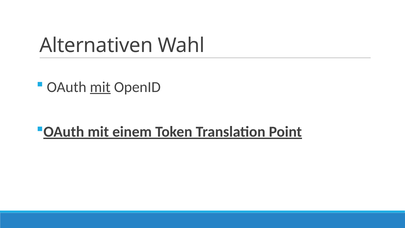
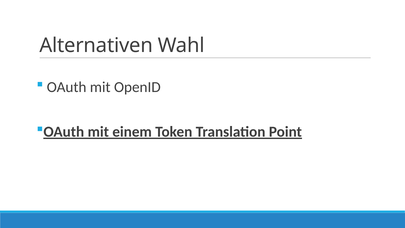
mit underline: present -> none (100, 87)
